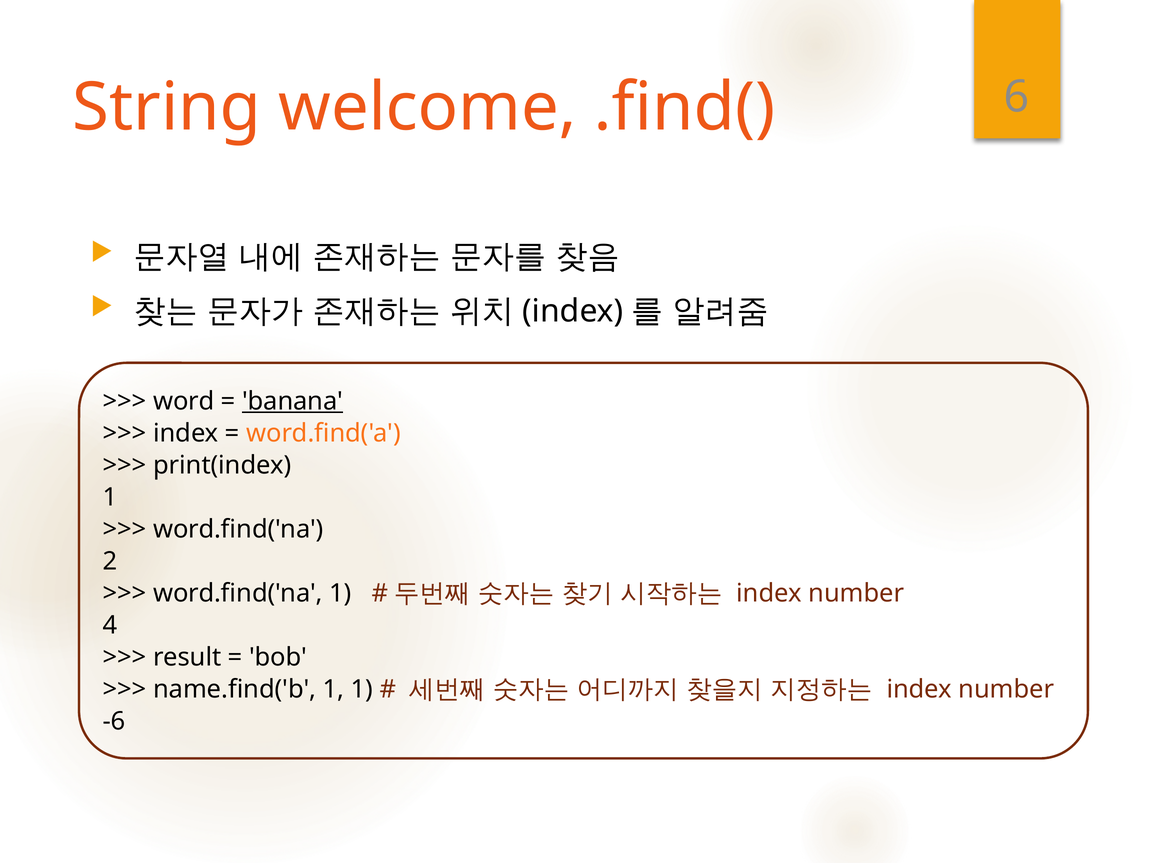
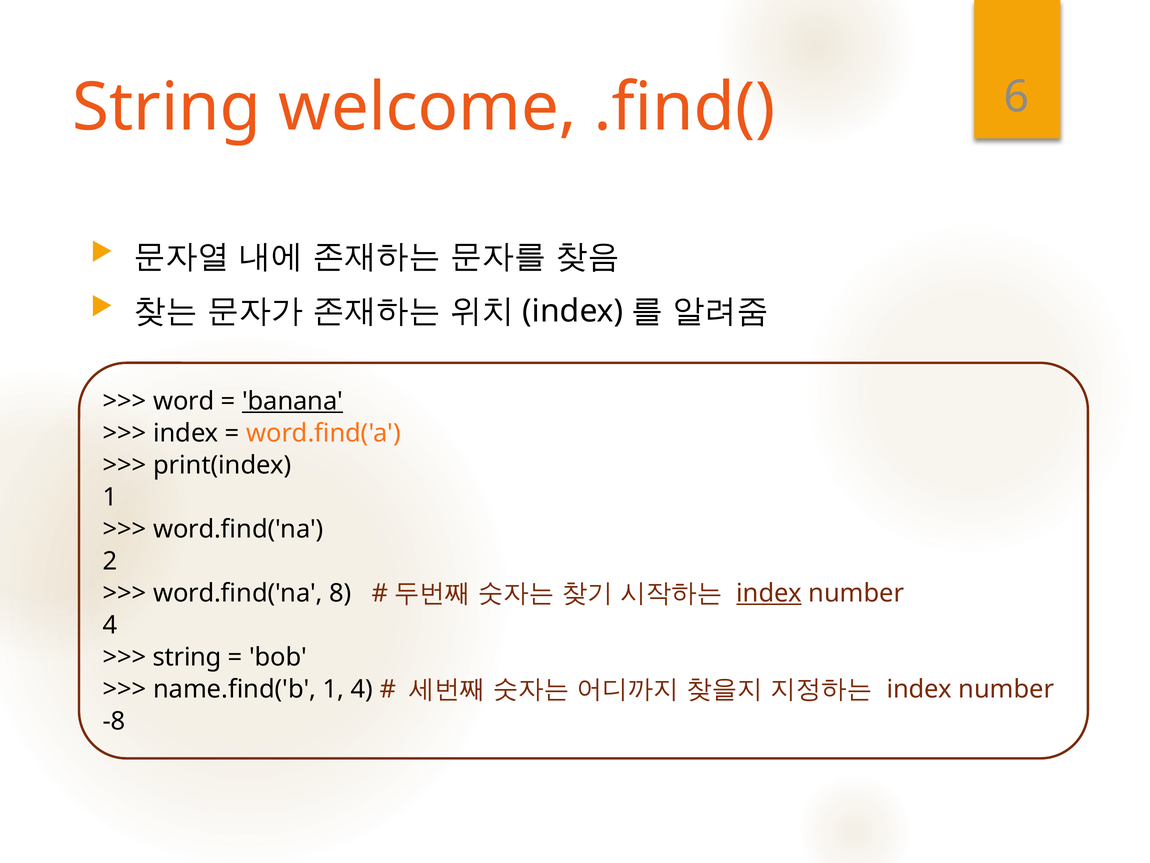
word.find('na 1: 1 -> 8 (340, 593)
index underline: none -> present (769, 593)
result: result -> string (187, 657)
1 1: 1 -> 4 (362, 689)
-6: -6 -> -8 (114, 721)
